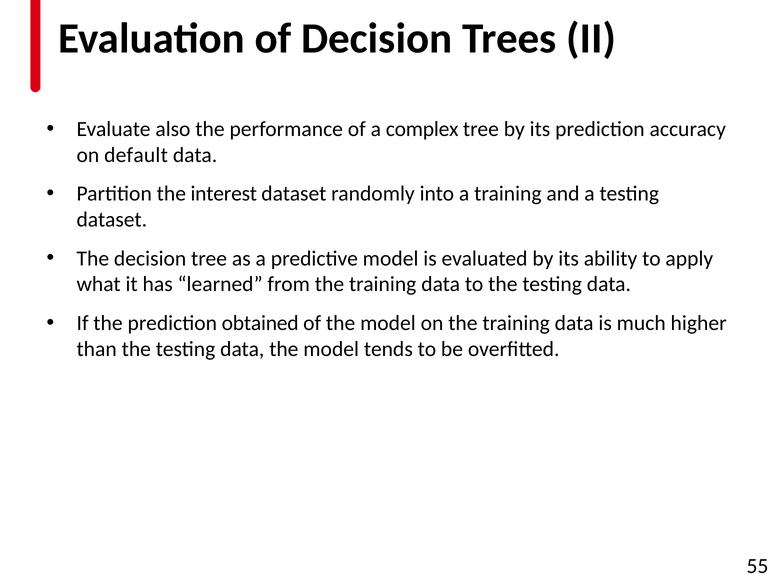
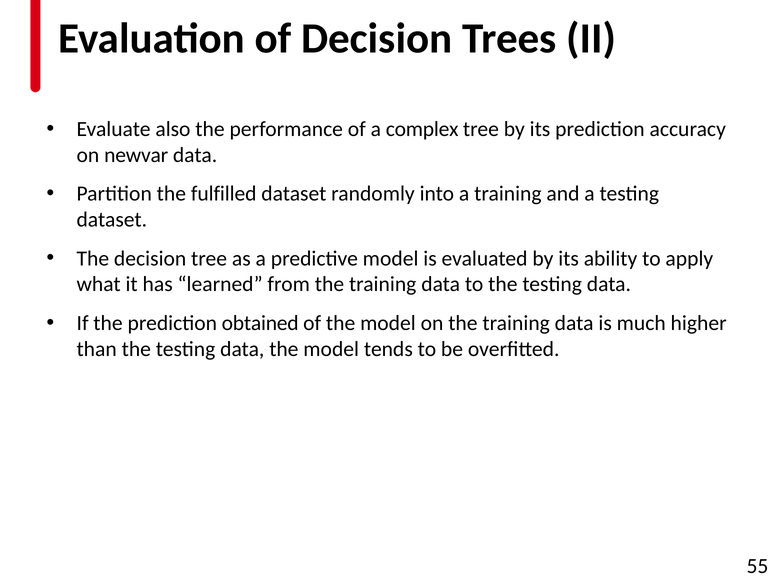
default: default -> newvar (136, 155)
interest: interest -> fulfilled (224, 194)
